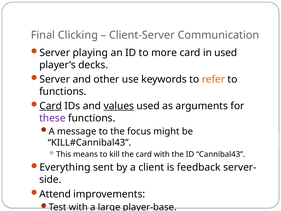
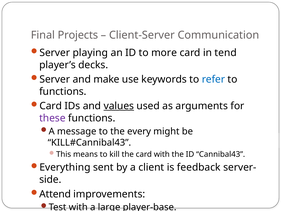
Clicking: Clicking -> Projects (78, 35)
in used: used -> tend (226, 53)
other: other -> make (106, 79)
refer colour: orange -> blue (213, 79)
Card underline: present -> none (51, 106)
focus: focus -> every (139, 131)
